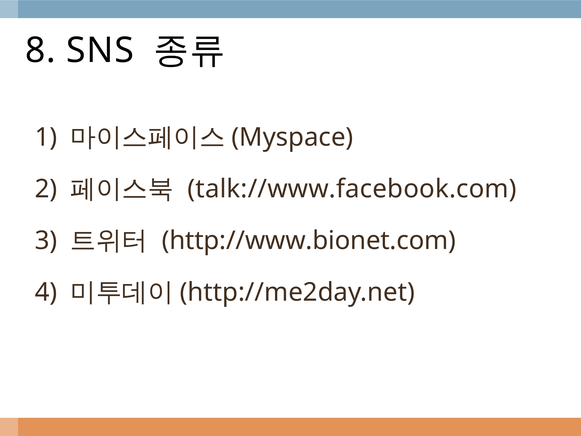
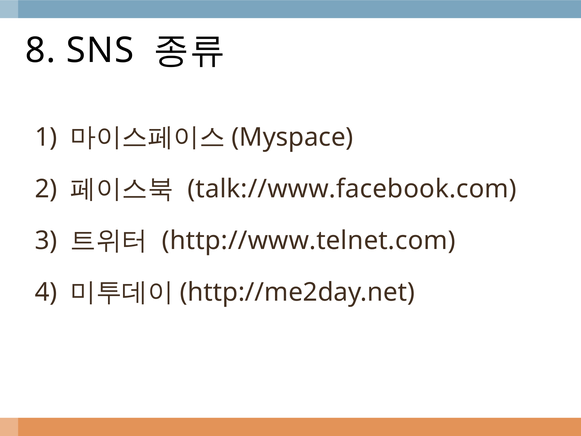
http://www.bionet.com: http://www.bionet.com -> http://www.telnet.com (309, 241)
